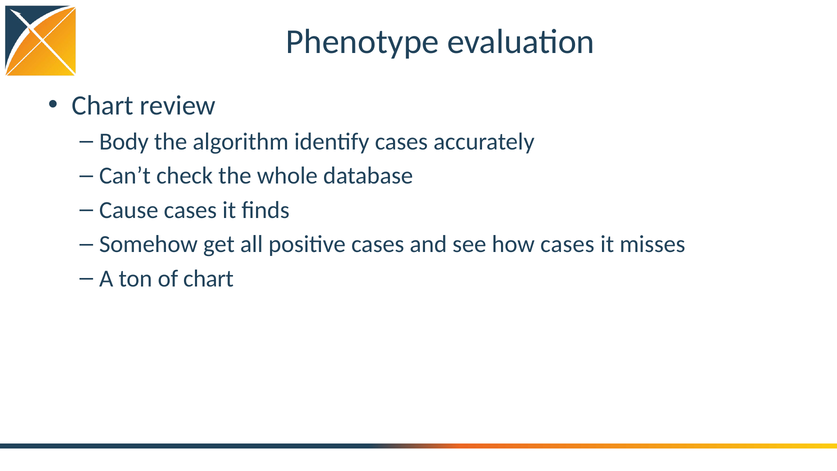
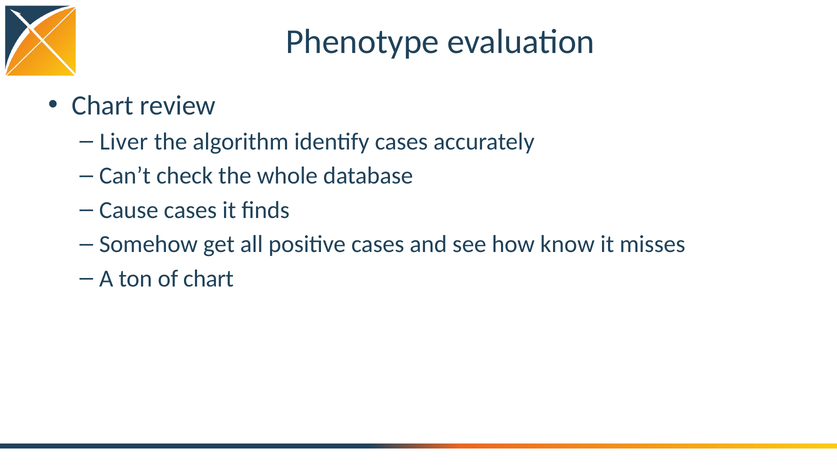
Body: Body -> Liver (124, 142)
how cases: cases -> know (567, 244)
